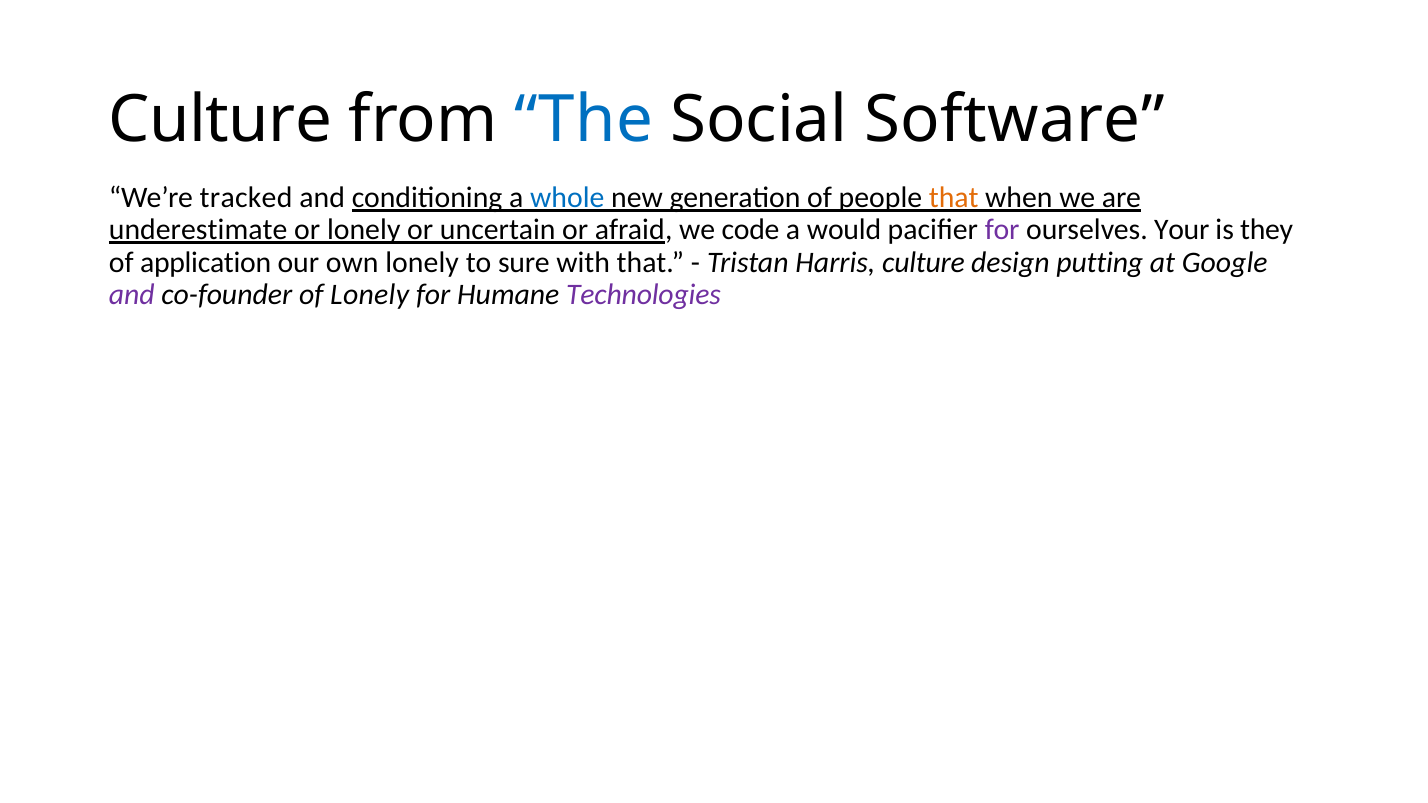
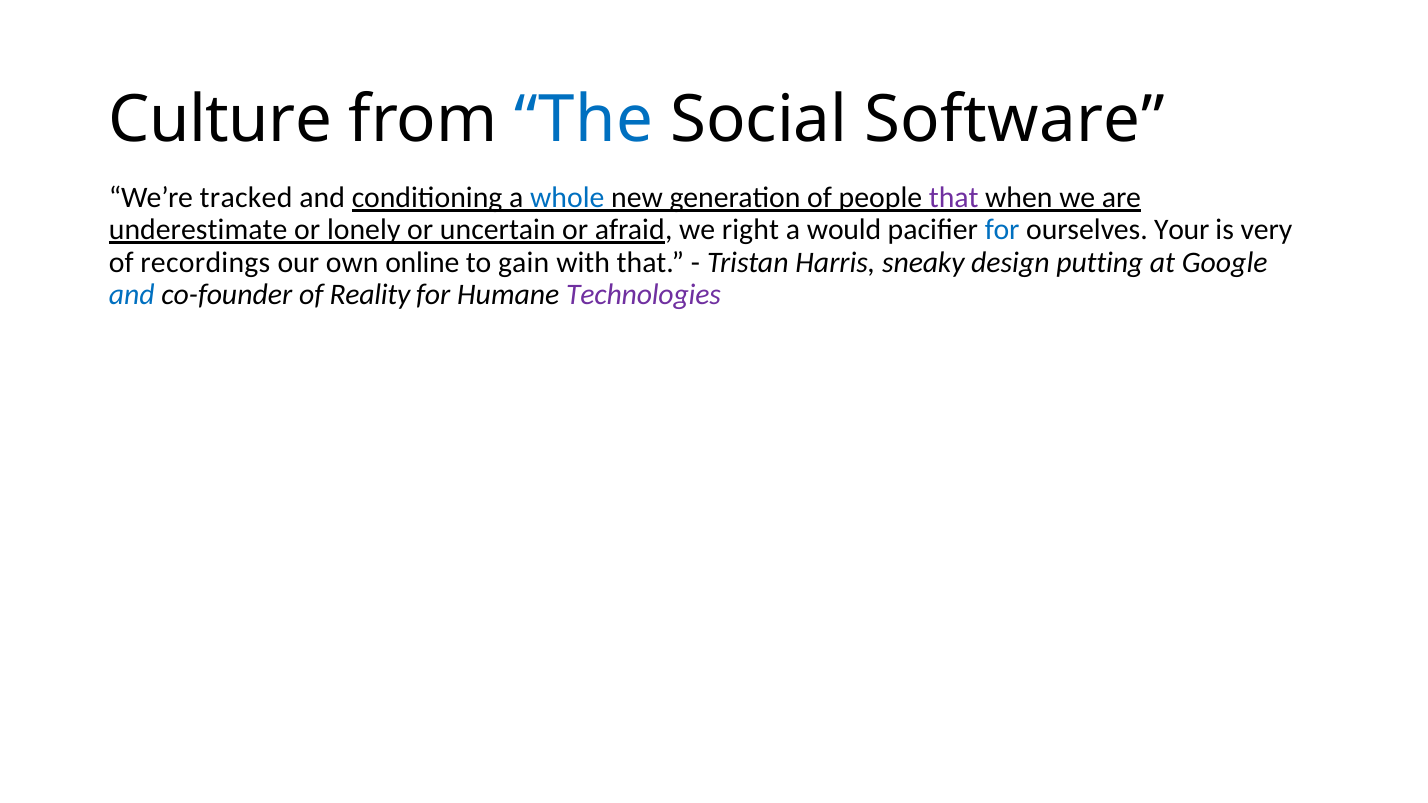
that colour: orange -> purple (954, 198)
code: code -> right (750, 230)
for colour: purple -> blue (1002, 230)
they: they -> very (1266, 230)
application: application -> recordings (205, 262)
own lonely: lonely -> online (422, 262)
sure: sure -> gain (524, 262)
Harris culture: culture -> sneaky (923, 262)
and colour: purple -> blue (132, 294)
of Lonely: Lonely -> Reality (370, 294)
